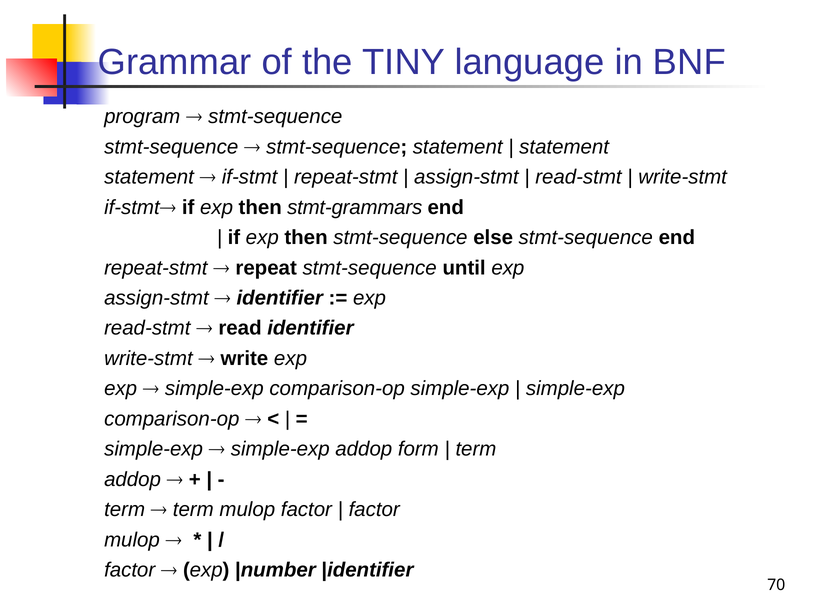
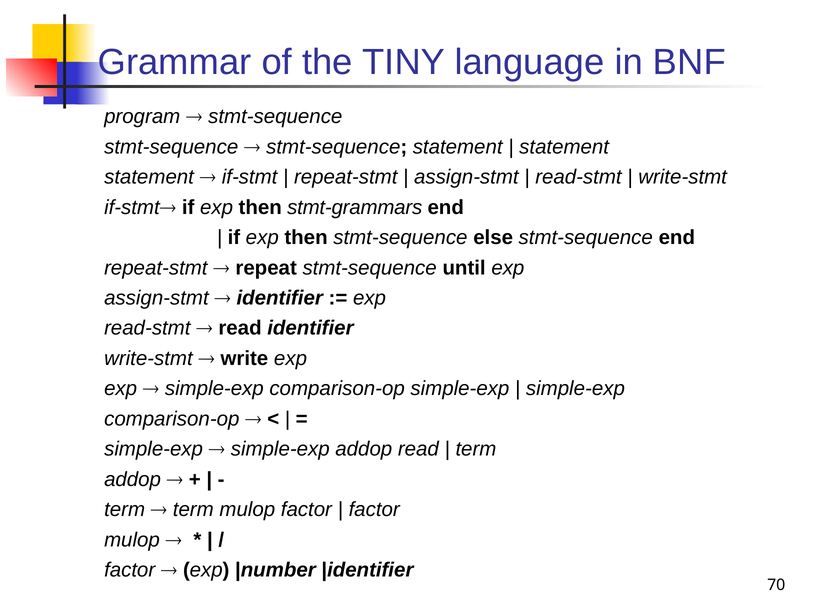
addop form: form -> read (418, 449)
